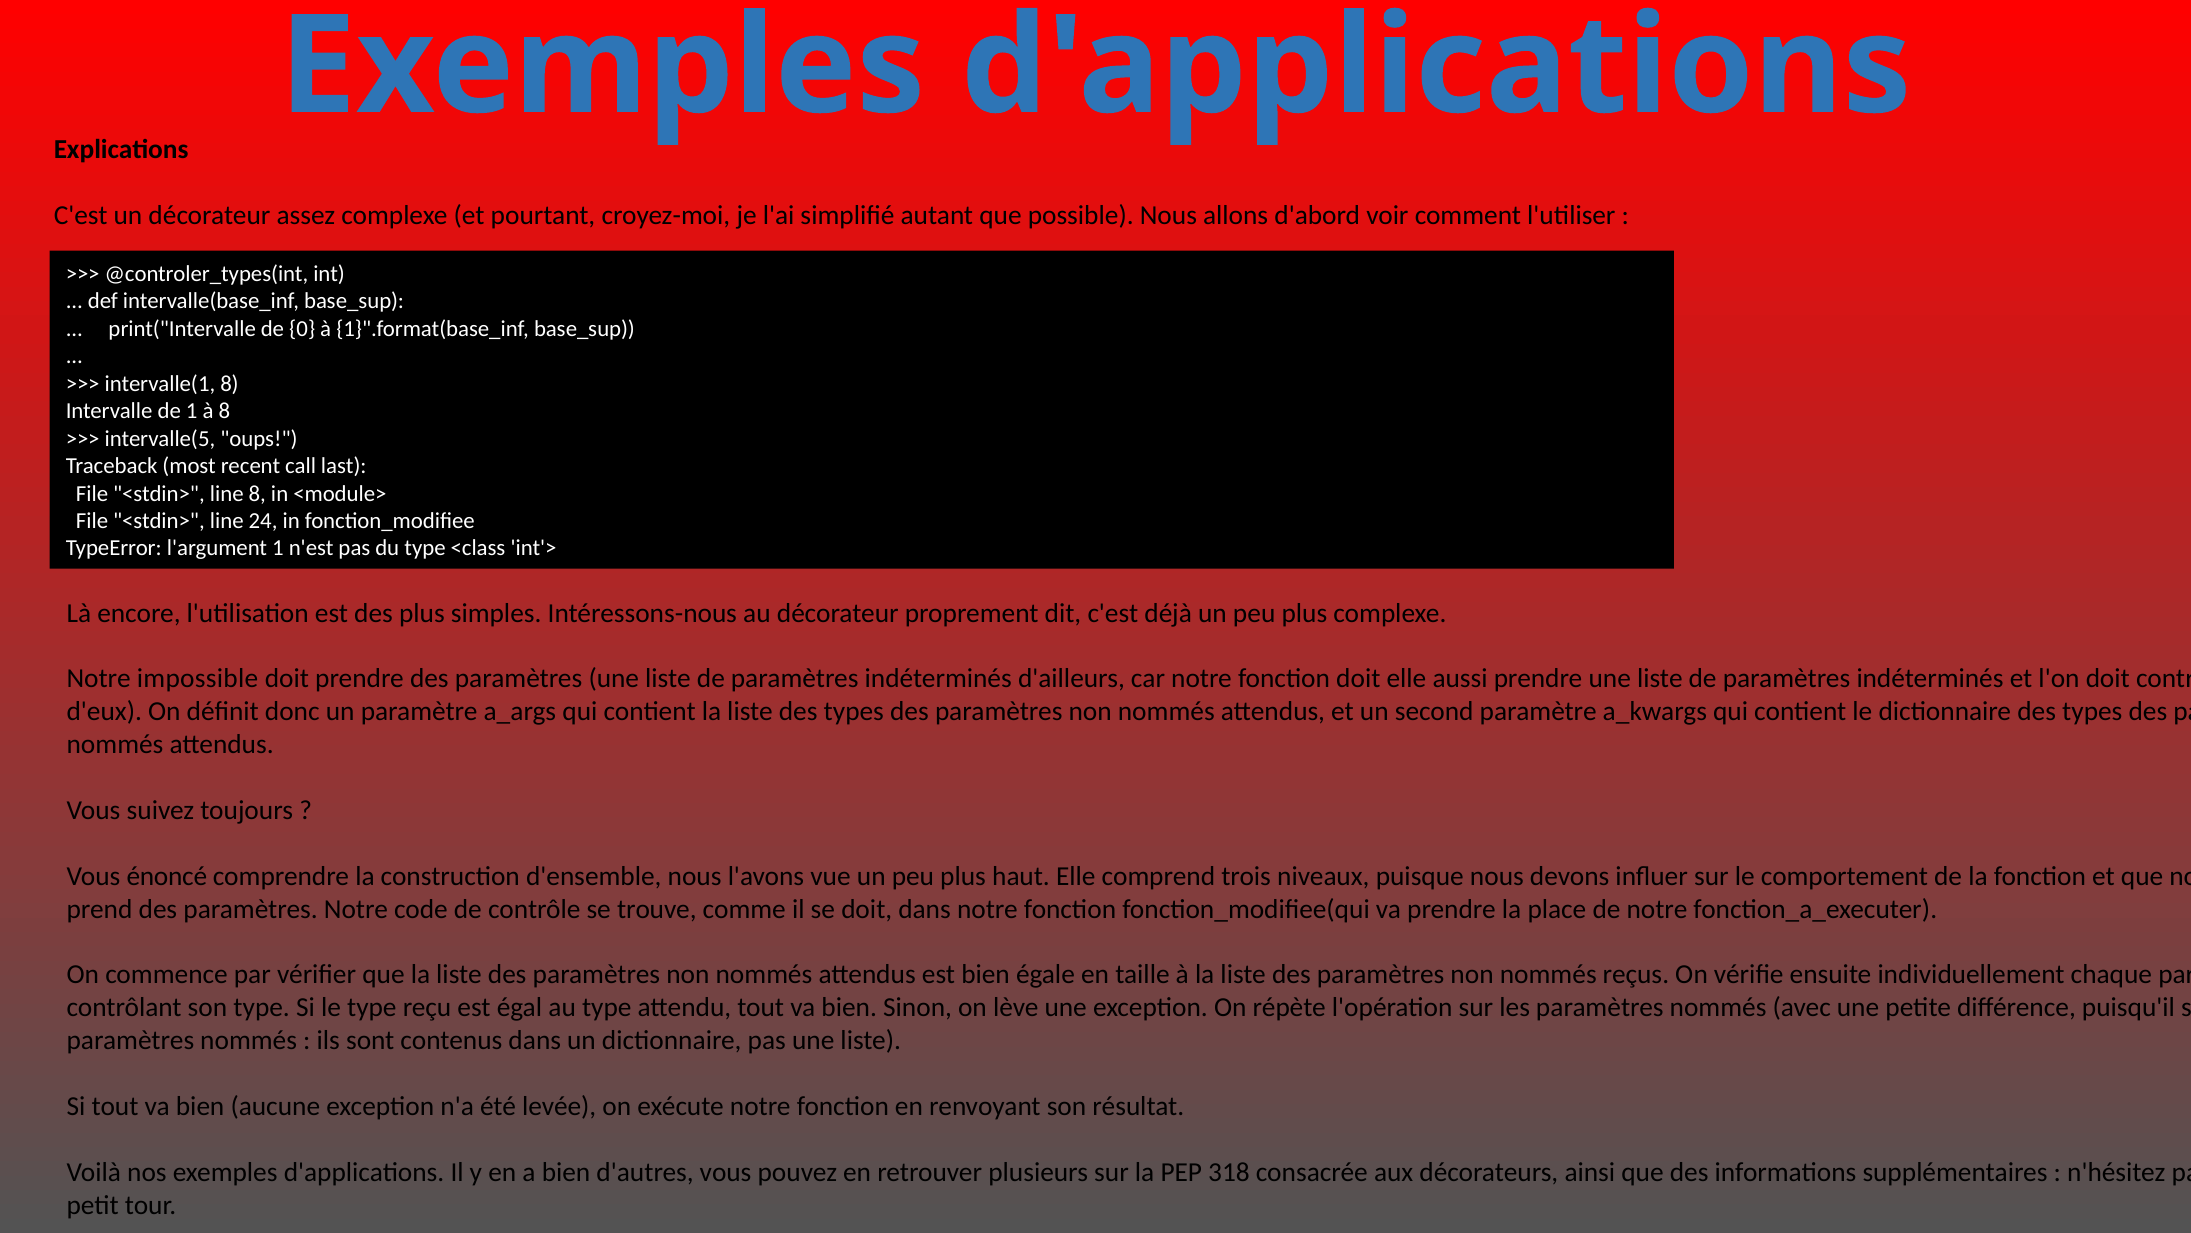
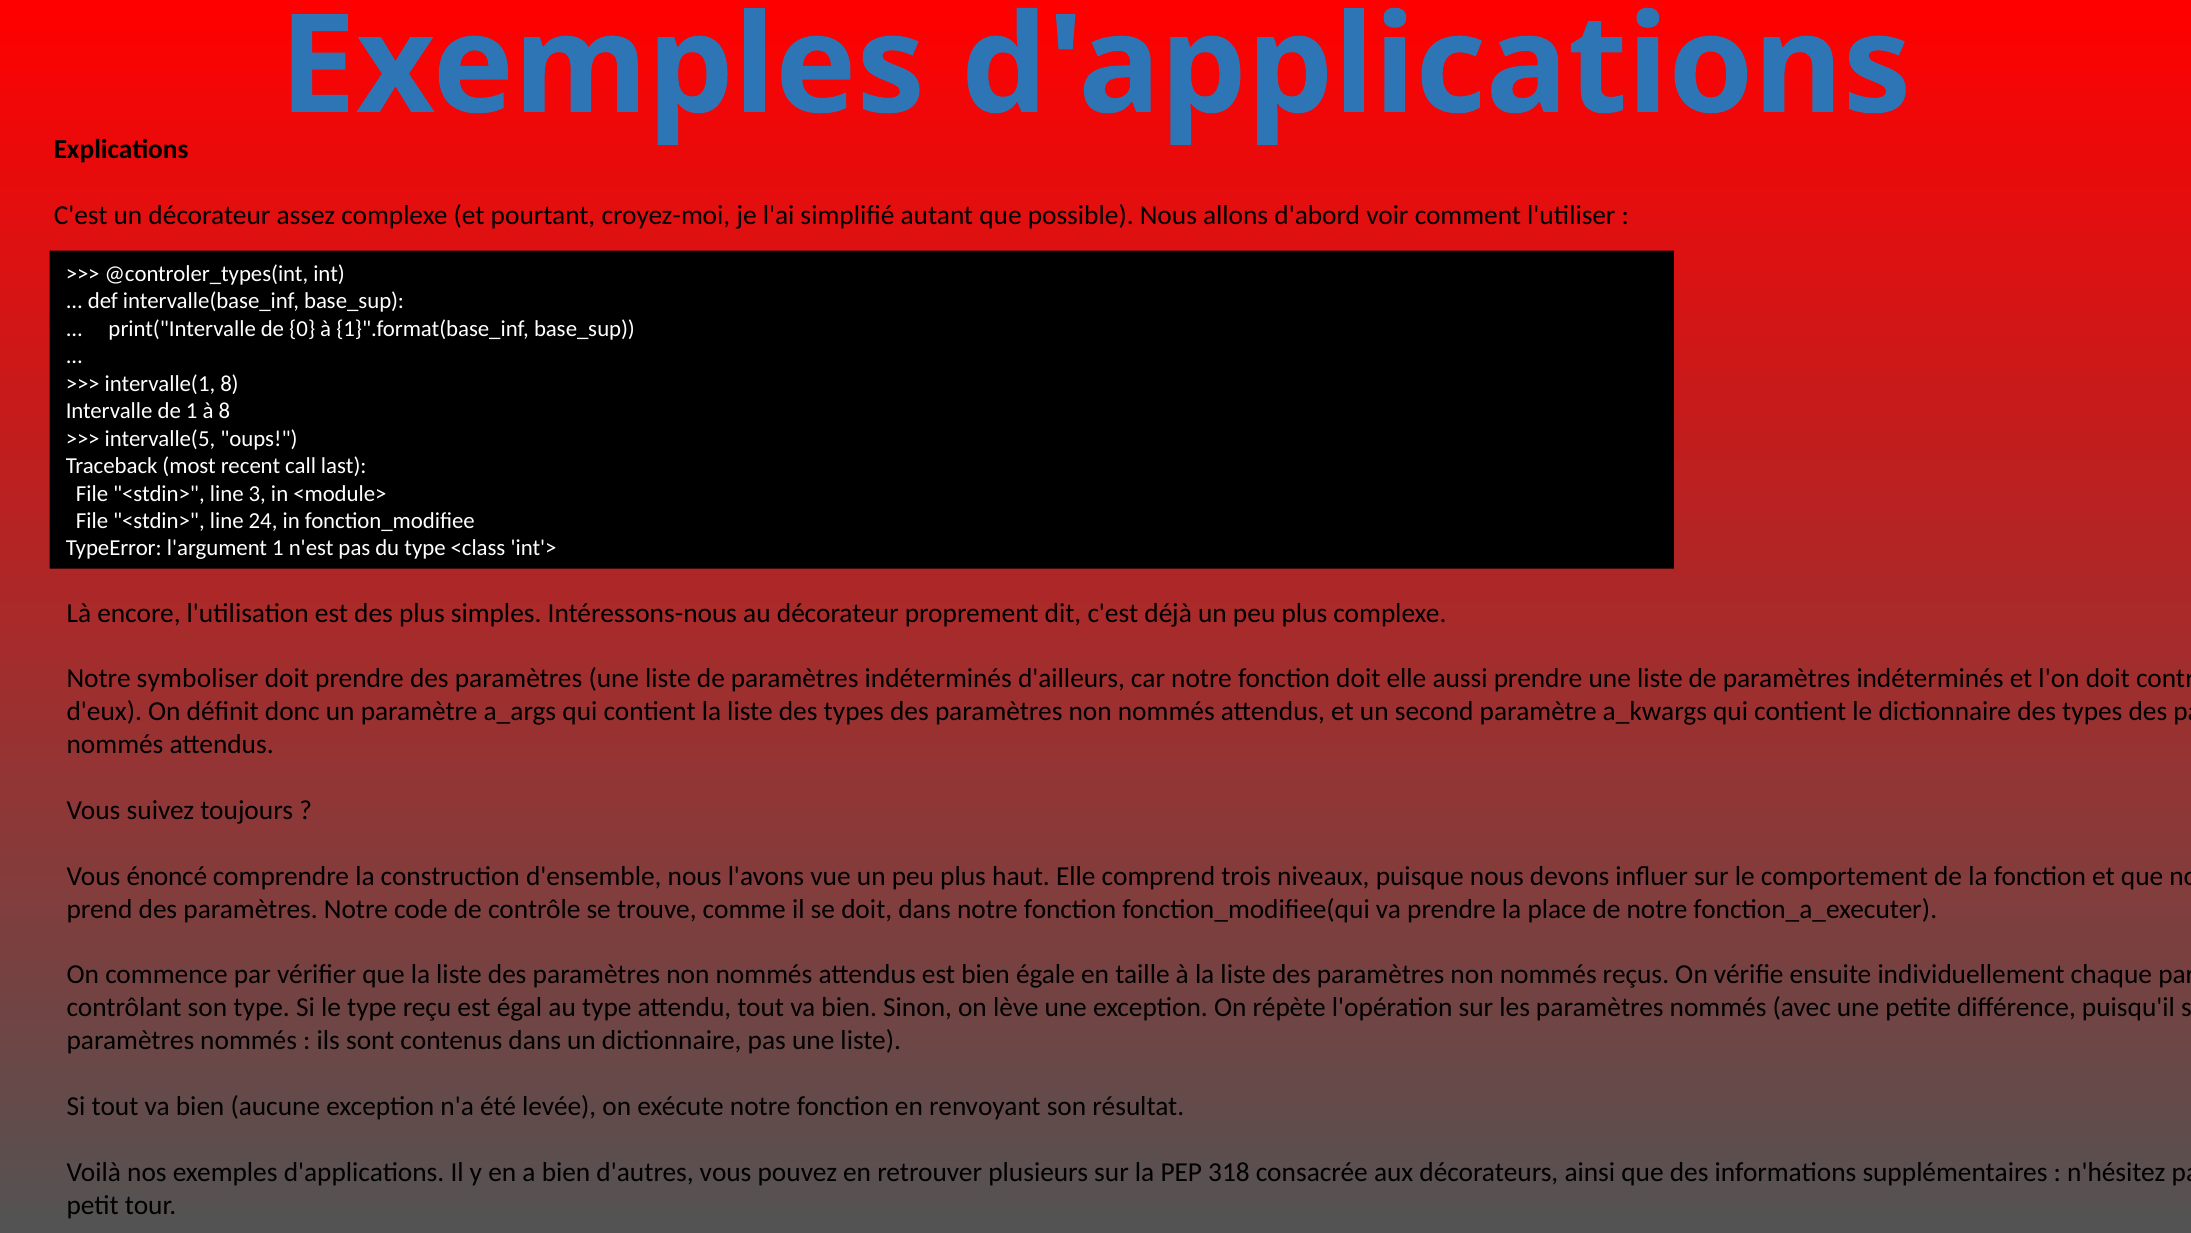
line 8: 8 -> 3 (257, 493)
impossible: impossible -> symboliser (198, 679)
